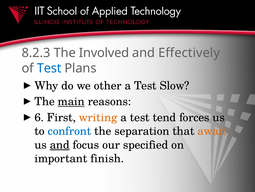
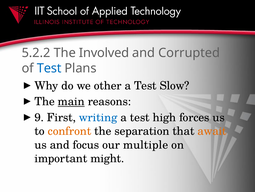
8.2.3: 8.2.3 -> 5.2.2 (36, 53)
Effectively: Effectively -> Corrupted (189, 53)
6: 6 -> 9 (39, 117)
writing colour: orange -> blue (98, 117)
tend: tend -> high (164, 117)
confront colour: blue -> orange (69, 131)
and underline: present -> none (60, 144)
specified: specified -> multiple (146, 144)
finish: finish -> might (107, 158)
